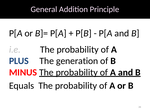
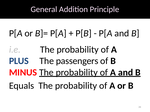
generation: generation -> passengers (77, 61)
